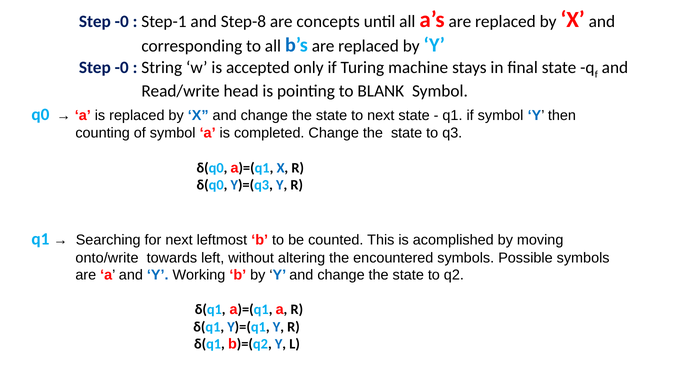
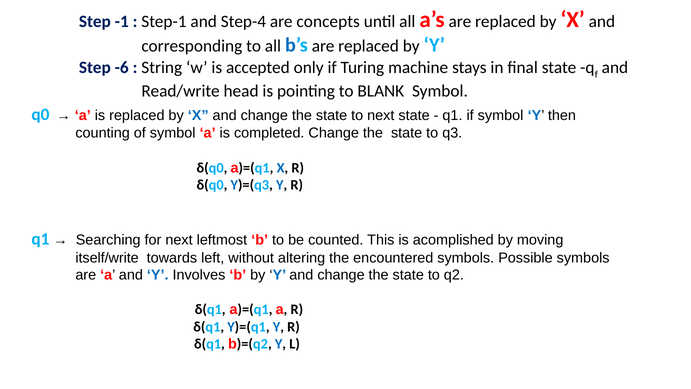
-0: -0 -> -1 (122, 21)
Step-8: Step-8 -> Step-4 (243, 21)
-0: -0 -> -6 (122, 68)
onto/write: onto/write -> itself/write (107, 258)
Working: Working -> Involves (199, 275)
